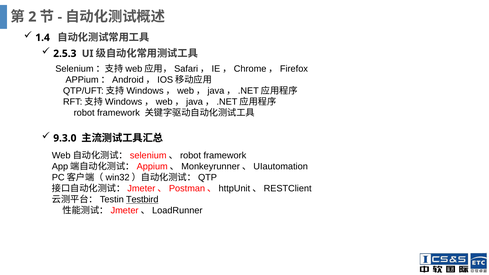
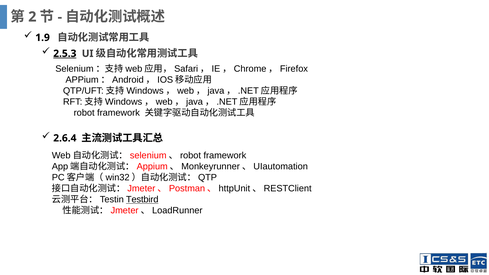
1.4: 1.4 -> 1.9 (43, 38)
2.5.3 underline: none -> present (65, 54)
9.3.0: 9.3.0 -> 2.6.4 (65, 138)
